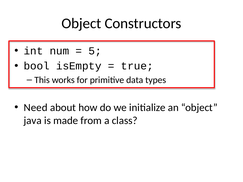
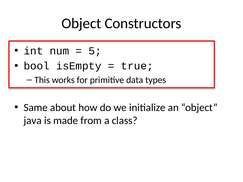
Need: Need -> Same (36, 108)
